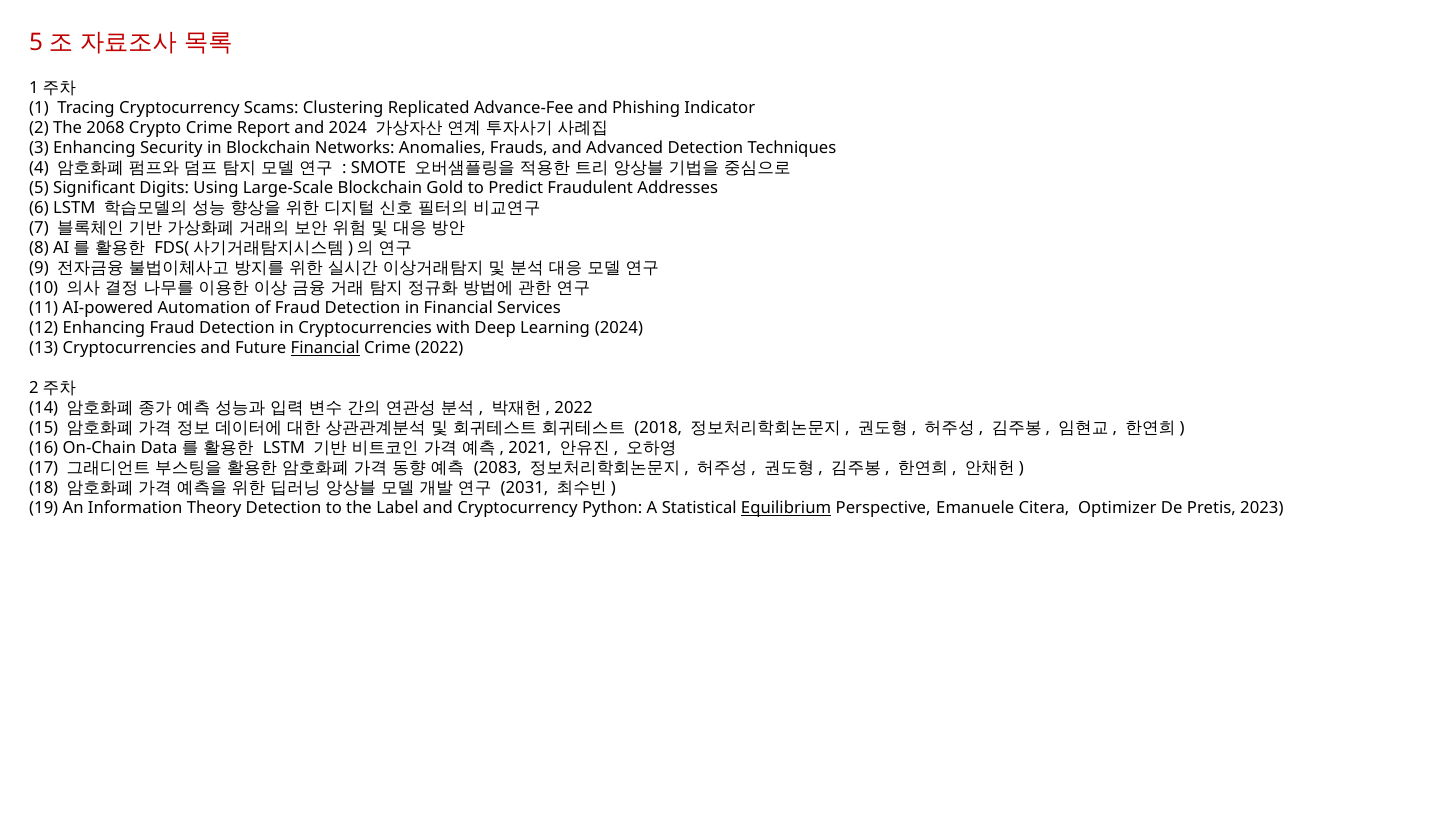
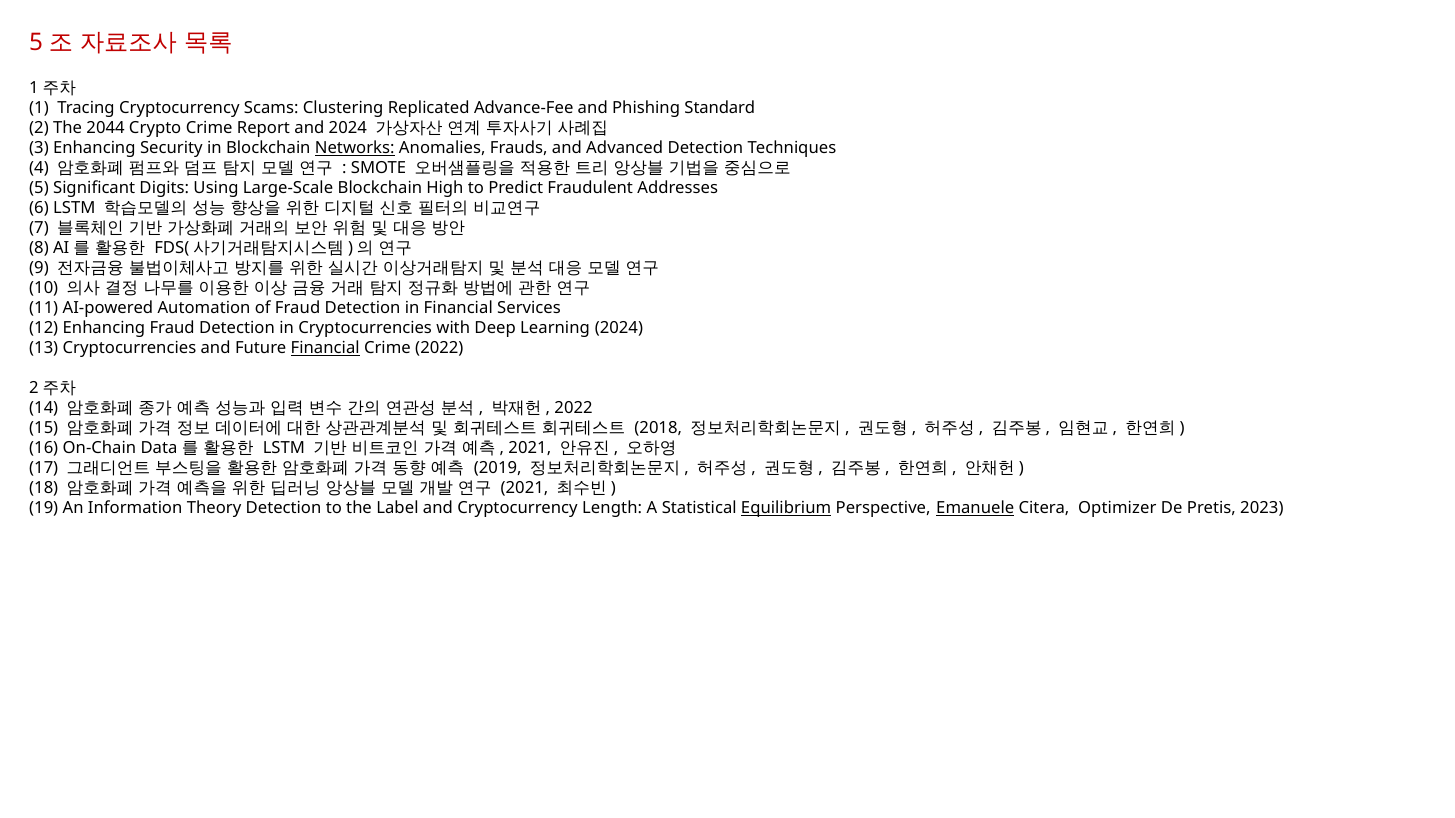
Indicator: Indicator -> Standard (720, 108)
2068: 2068 -> 2044 (106, 128)
Networks underline: none -> present (355, 148)
Gold: Gold -> High (445, 188)
2083: 2083 -> 2019 (498, 468)
2031: 2031 -> 2021 (524, 488)
Python: Python -> Length (612, 508)
Emanuele underline: none -> present (975, 508)
